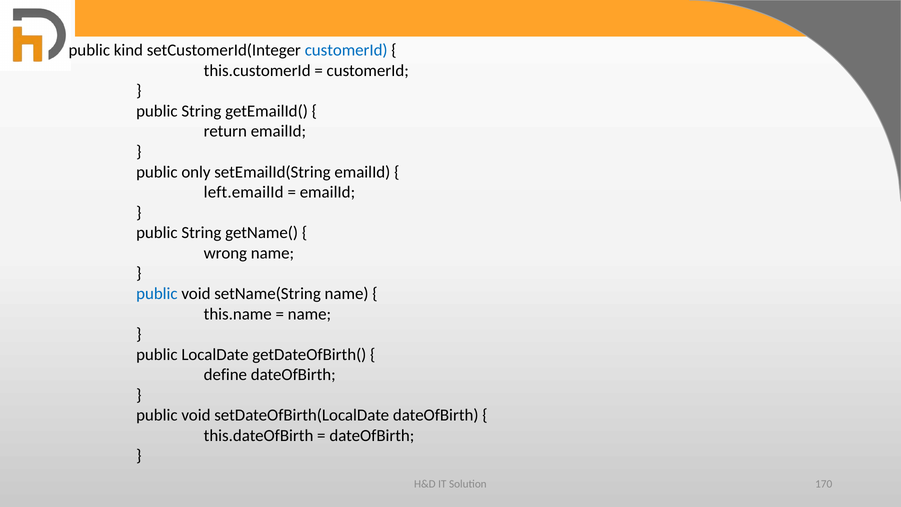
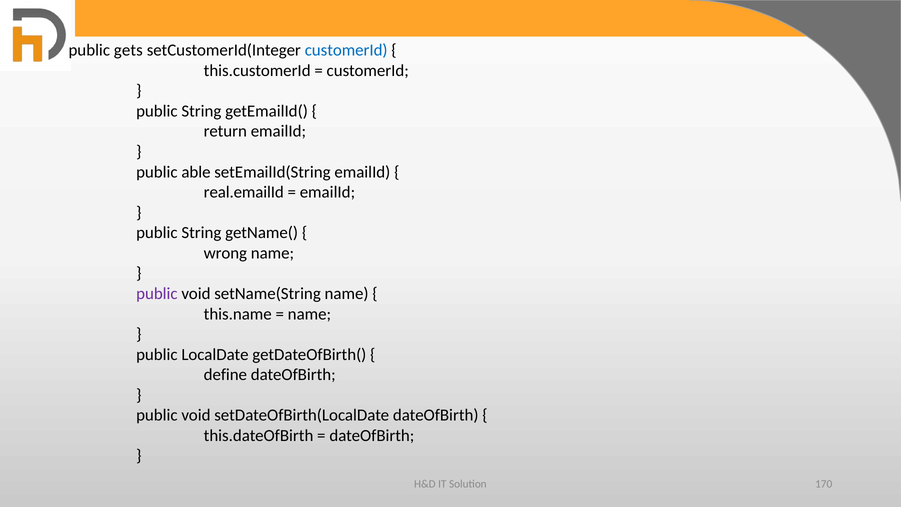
kind: kind -> gets (128, 50)
only: only -> able (196, 172)
left.emailId: left.emailId -> real.emailId (244, 192)
public colour: blue -> purple (157, 294)
